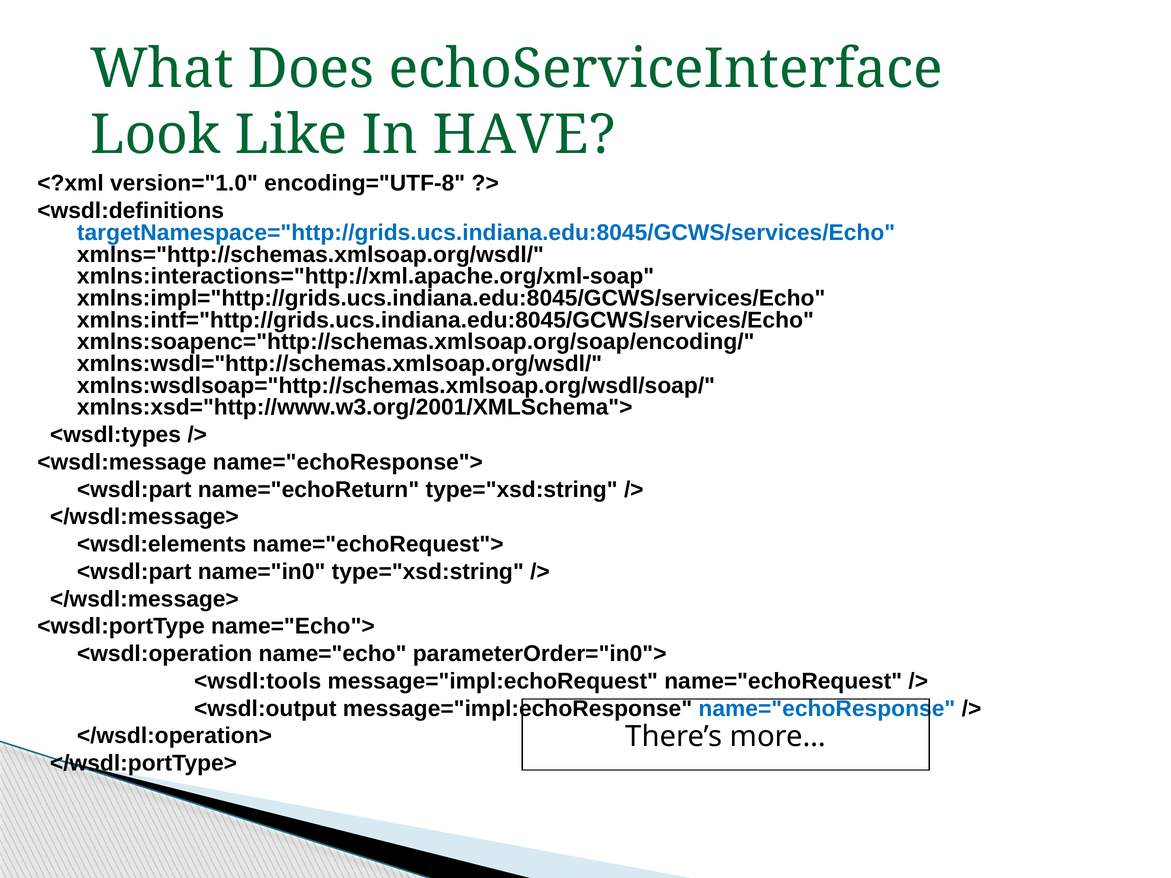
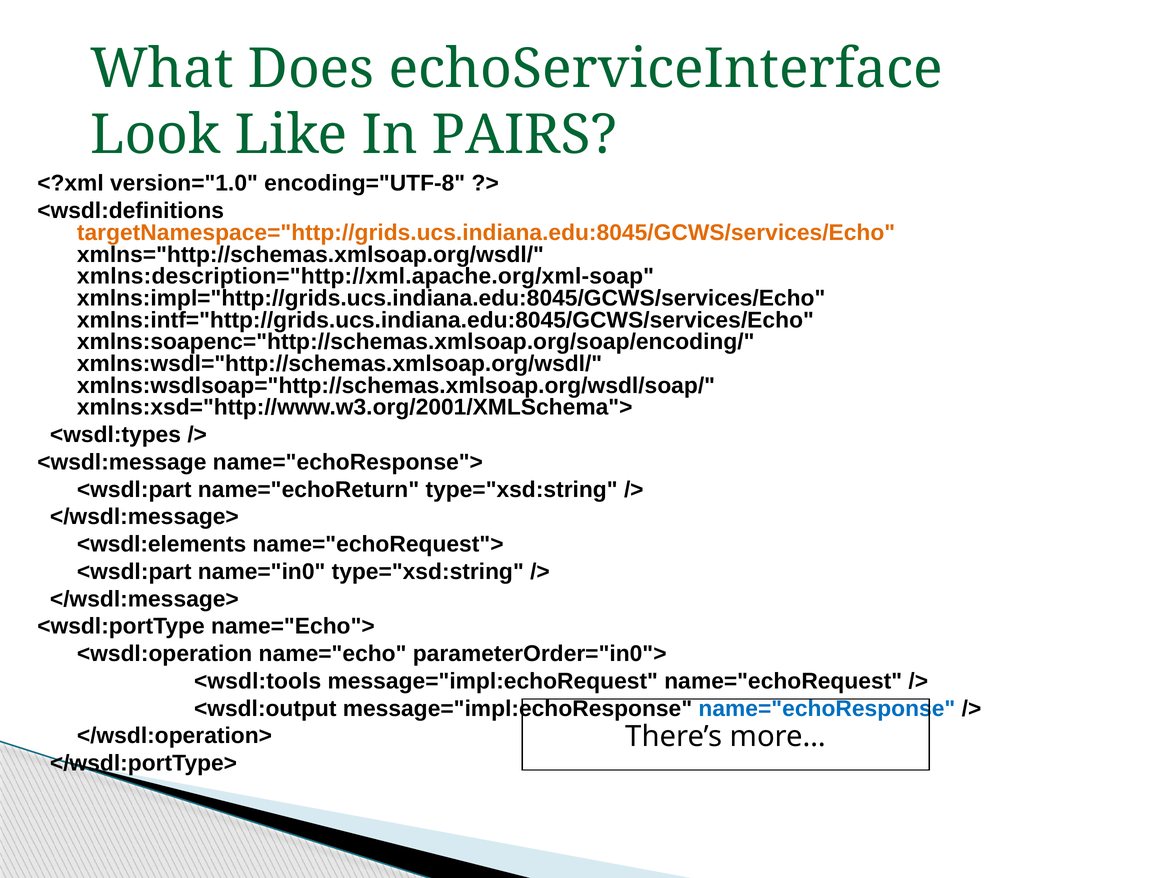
HAVE: HAVE -> PAIRS (524, 135)
targetNamespace="http://grids.ucs.indiana.edu:8045/GCWS/services/Echo colour: blue -> orange (486, 233)
xmlns:interactions="http://xml.apache.org/xml-soap: xmlns:interactions="http://xml.apache.org/xml-soap -> xmlns:description="http://xml.apache.org/xml-soap (365, 276)
